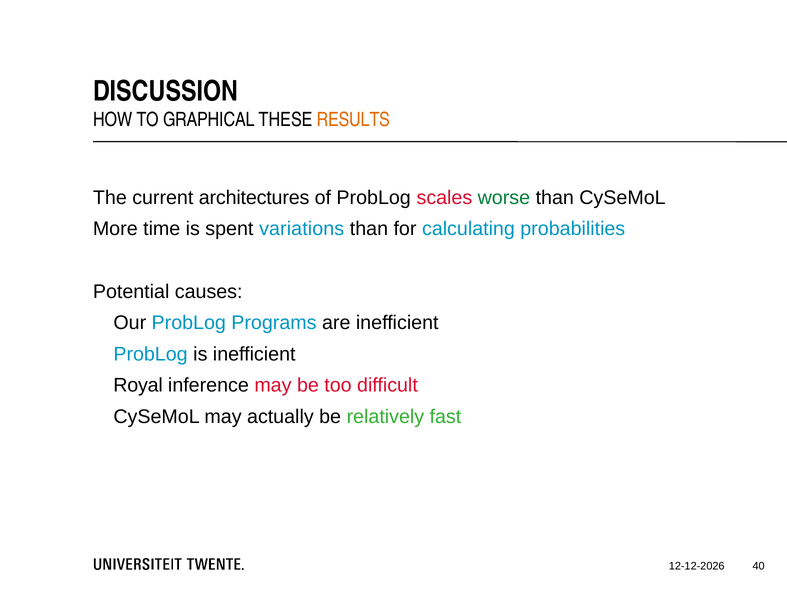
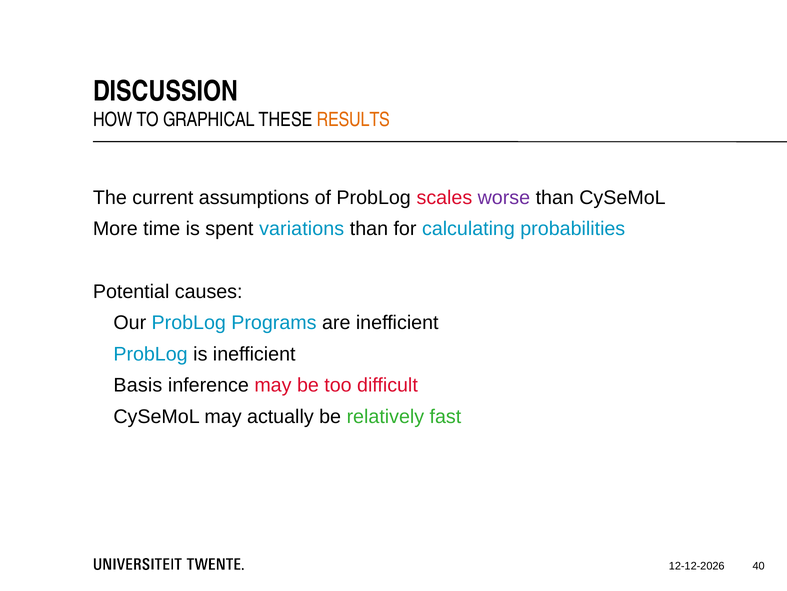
architectures: architectures -> assumptions (254, 197)
worse colour: green -> purple (504, 197)
Royal: Royal -> Basis (138, 385)
